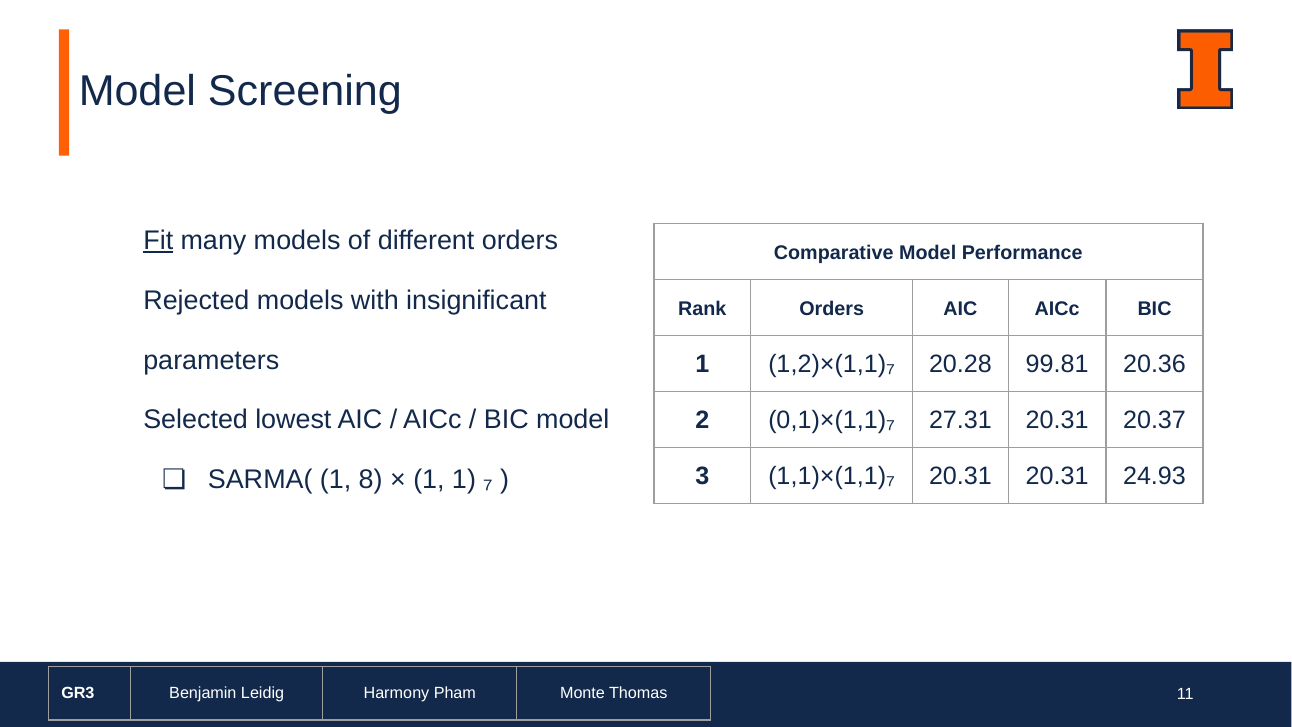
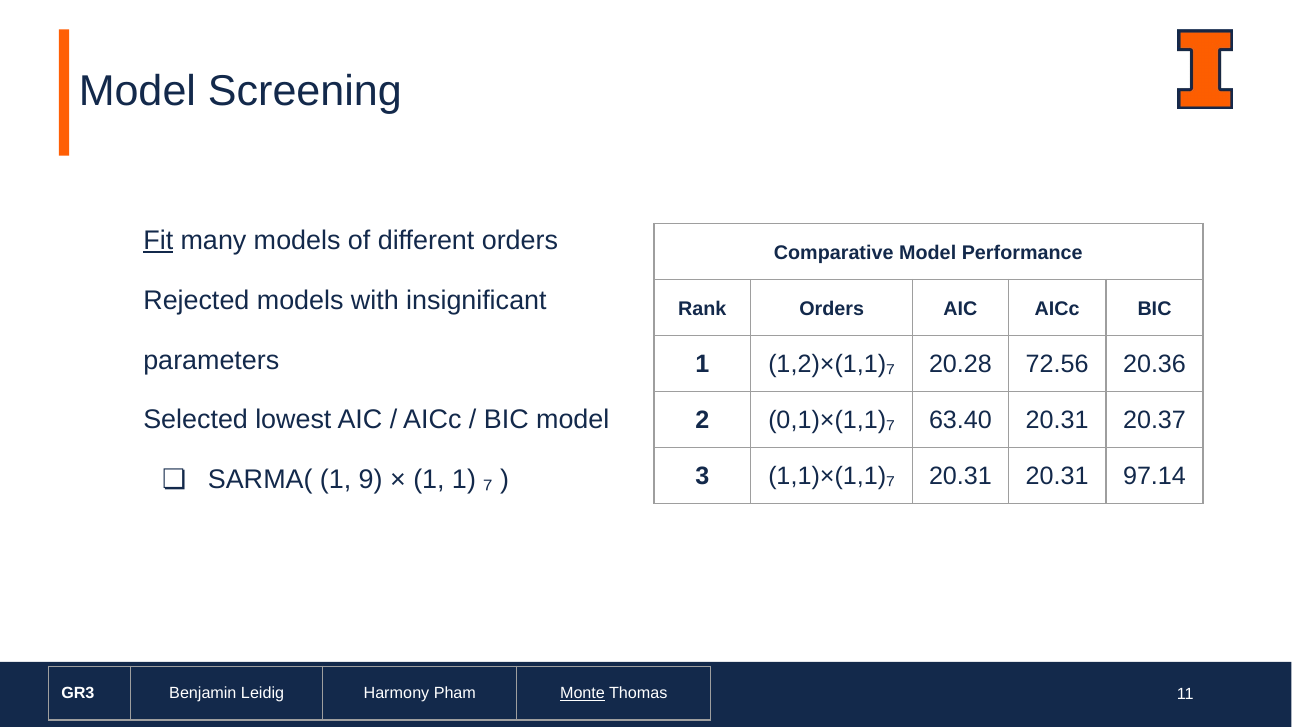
99.81: 99.81 -> 72.56 (1057, 364)
27.31: 27.31 -> 63.40 (960, 420)
24.93: 24.93 -> 97.14 (1154, 476)
8: 8 -> 9 (371, 480)
Monte underline: none -> present (582, 693)
